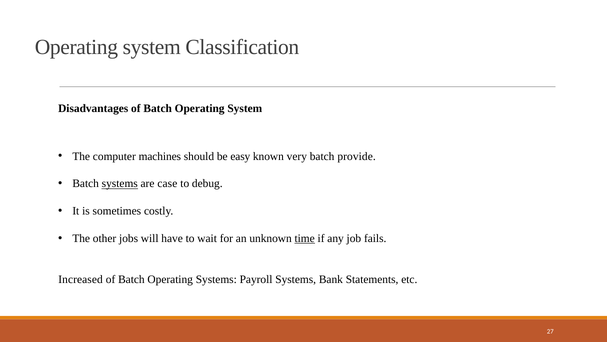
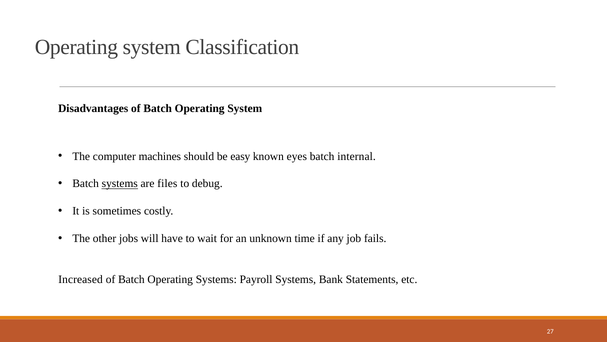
very: very -> eyes (297, 156)
provide: provide -> internal (357, 156)
case: case -> files (167, 183)
time underline: present -> none (305, 238)
